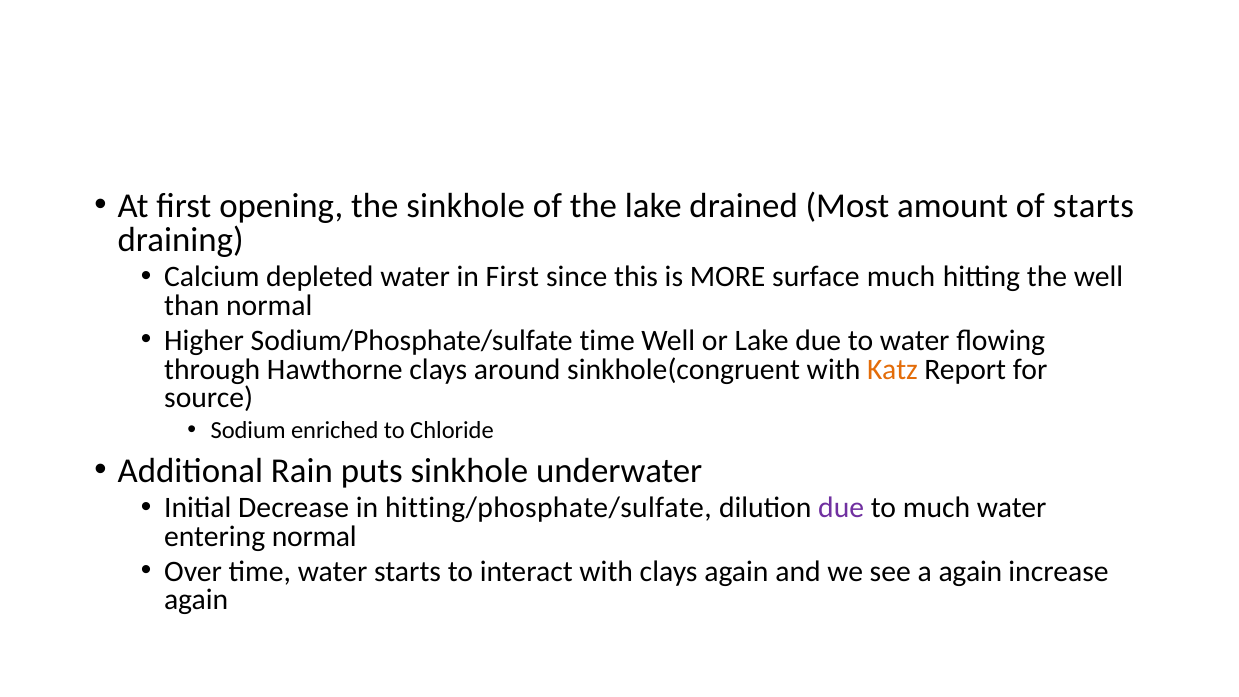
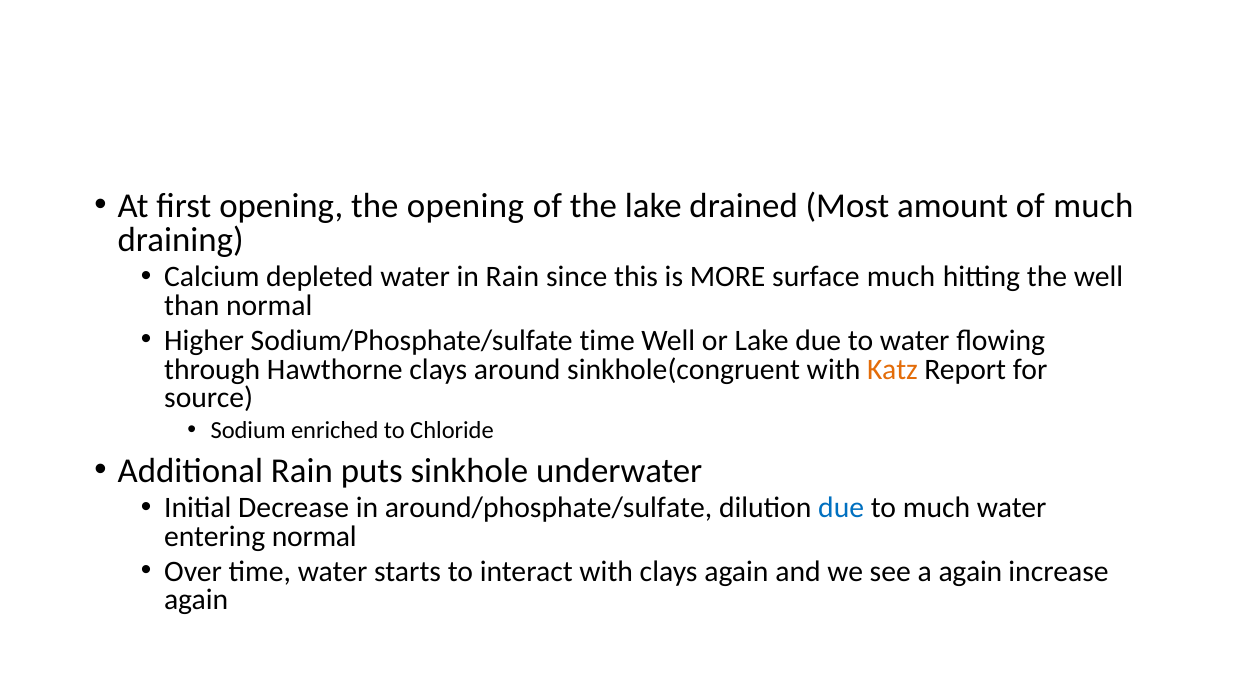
the sinkhole: sinkhole -> opening (465, 206)
of starts: starts -> much (1093, 206)
in First: First -> Rain (512, 277)
hitting/phosphate/sulfate: hitting/phosphate/sulfate -> around/phosphate/sulfate (549, 508)
due colour: purple -> blue (841, 508)
